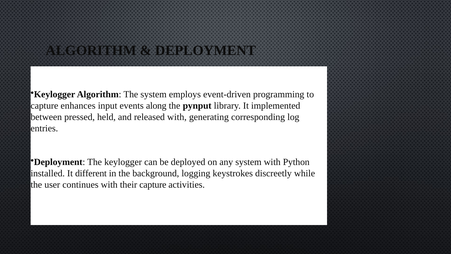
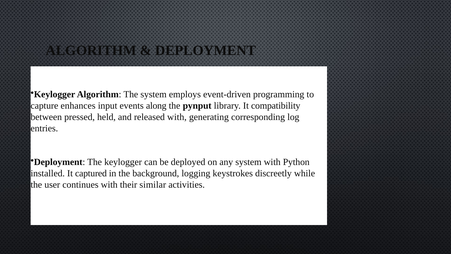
implemented: implemented -> compatibility (276, 106)
different: different -> captured (91, 173)
their capture: capture -> similar (153, 185)
